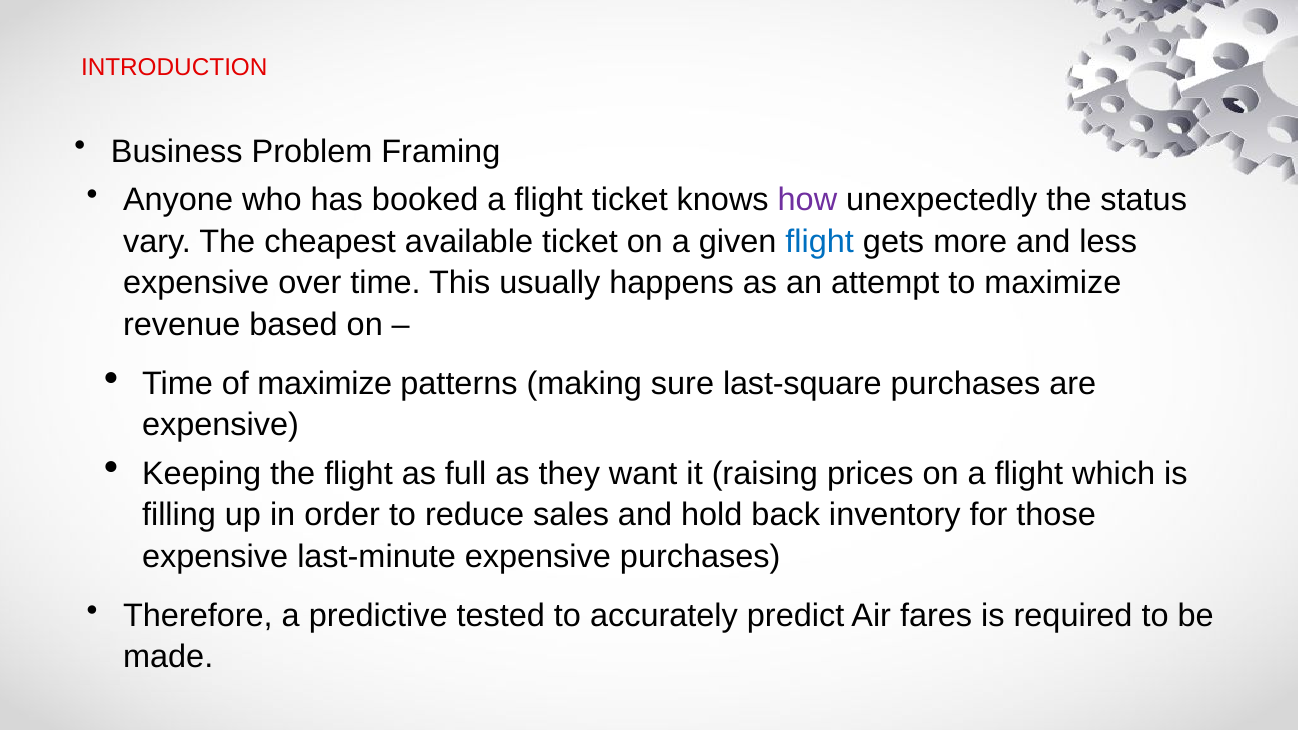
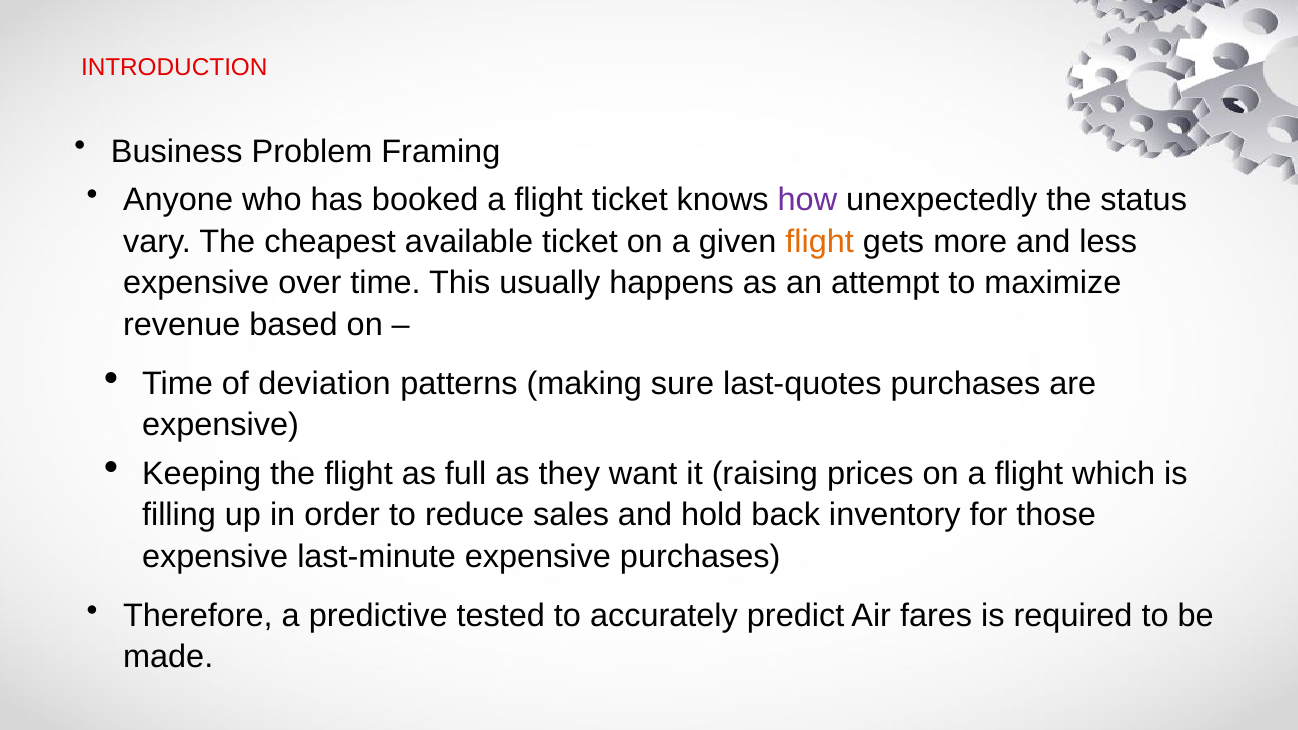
flight colour: blue -> orange (820, 241)
of maximize: maximize -> deviation (324, 384)
last-square: last-square -> last-quotes (802, 384)
